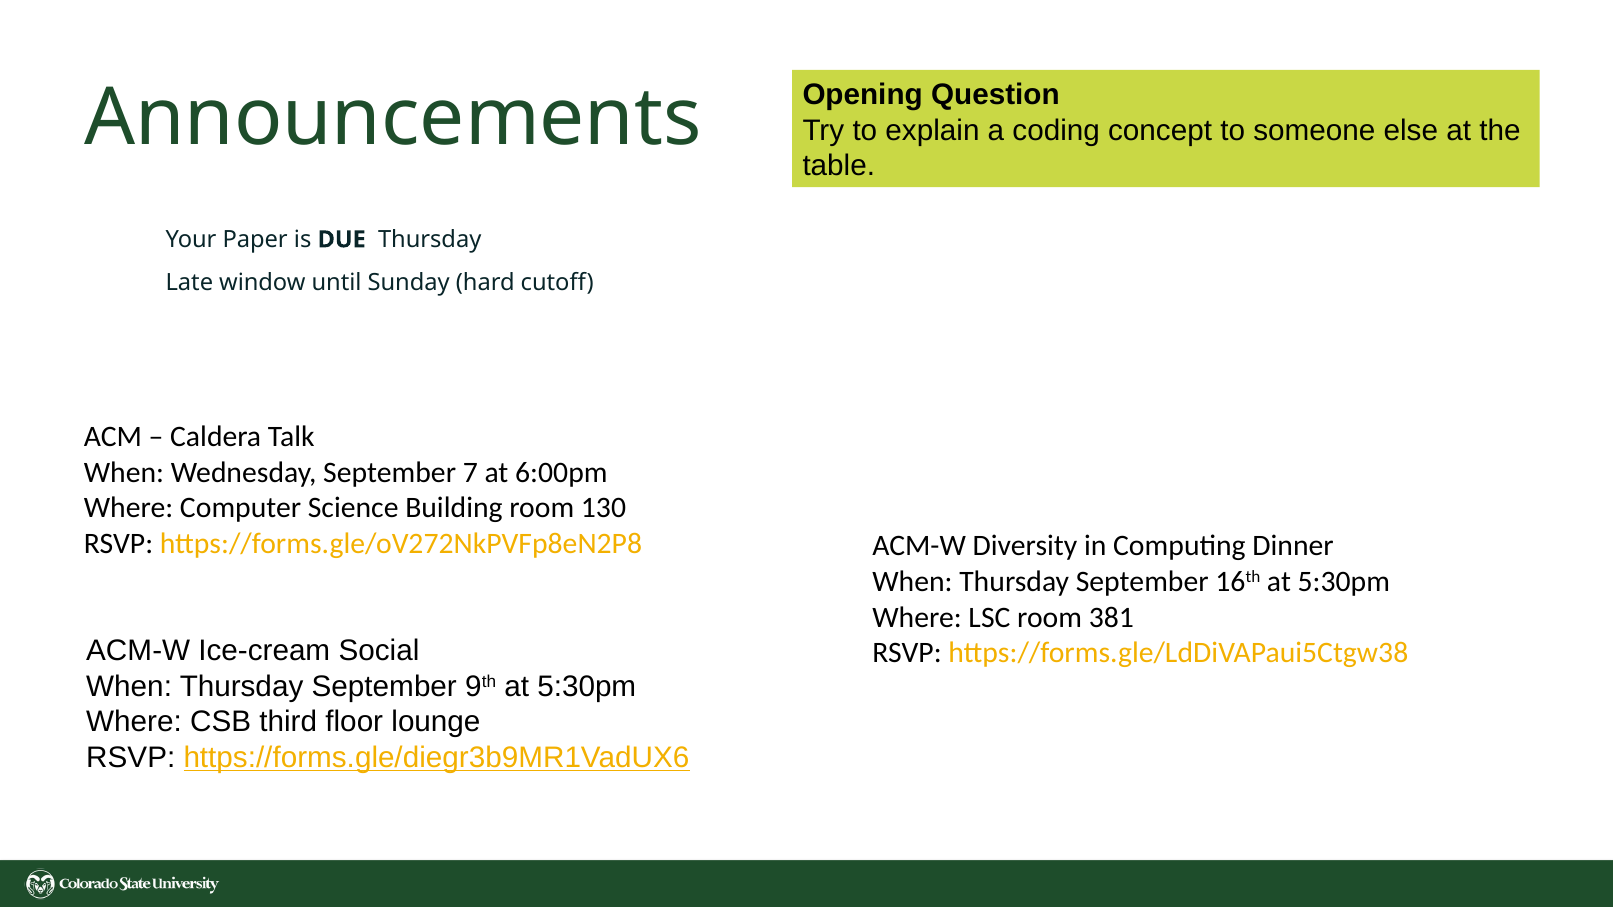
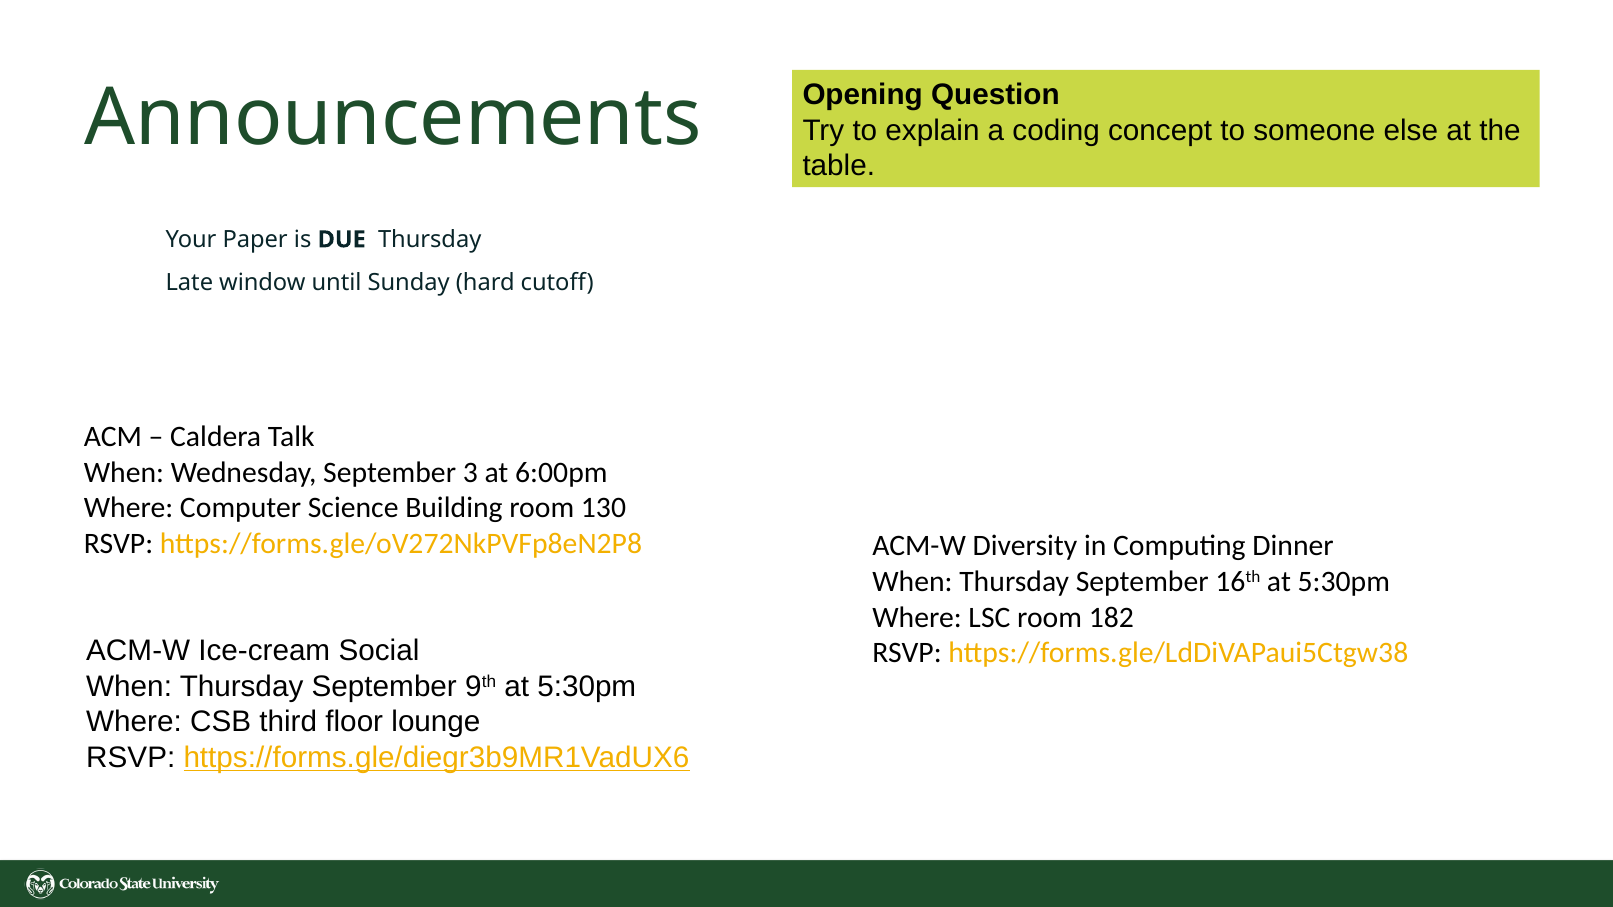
7: 7 -> 3 (470, 473)
381: 381 -> 182 (1111, 618)
